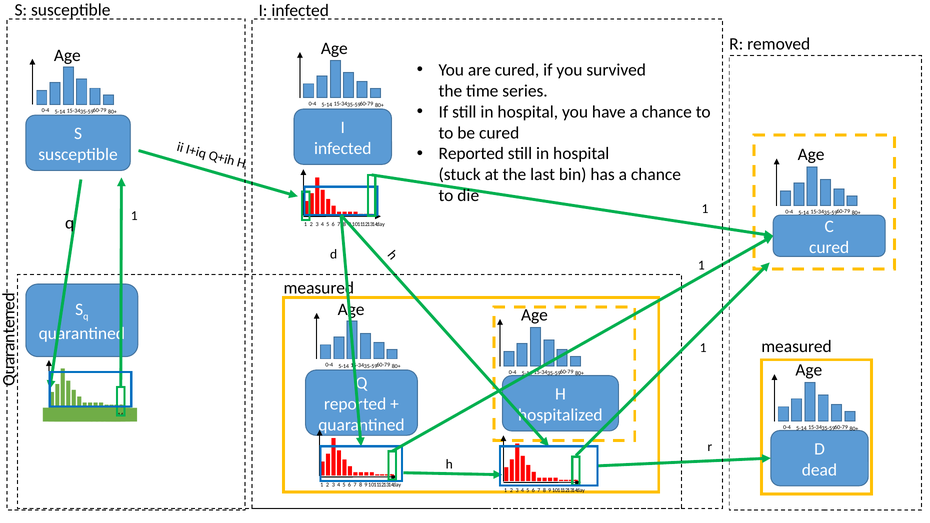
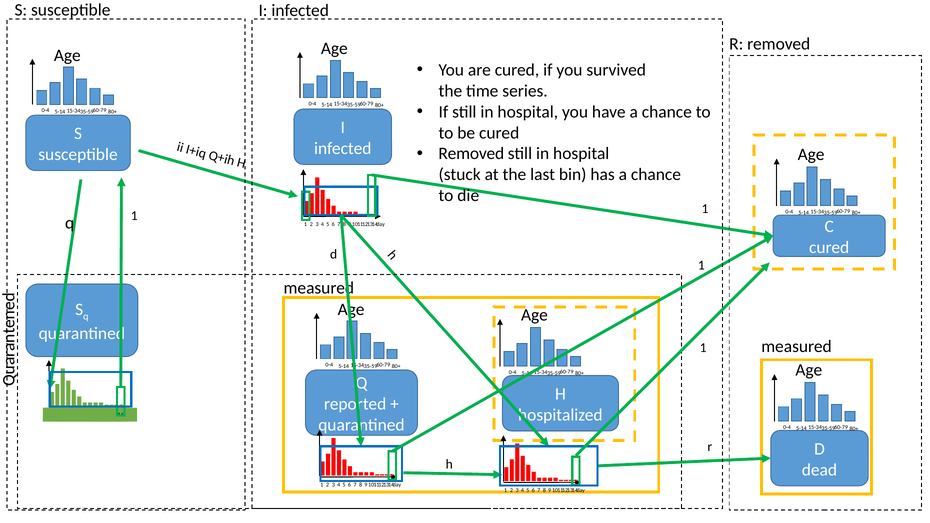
Reported: Reported -> Removed (471, 154)
